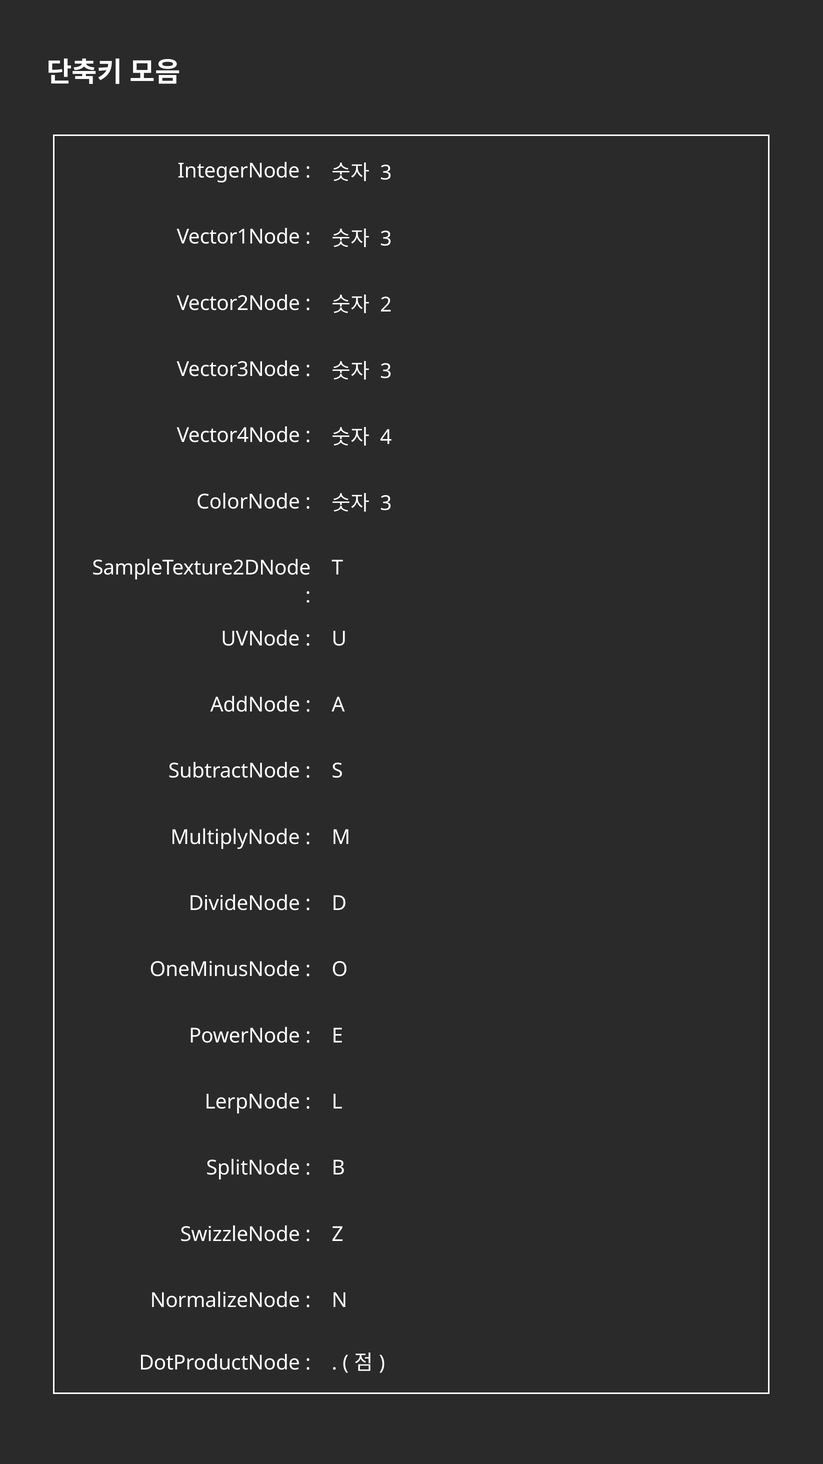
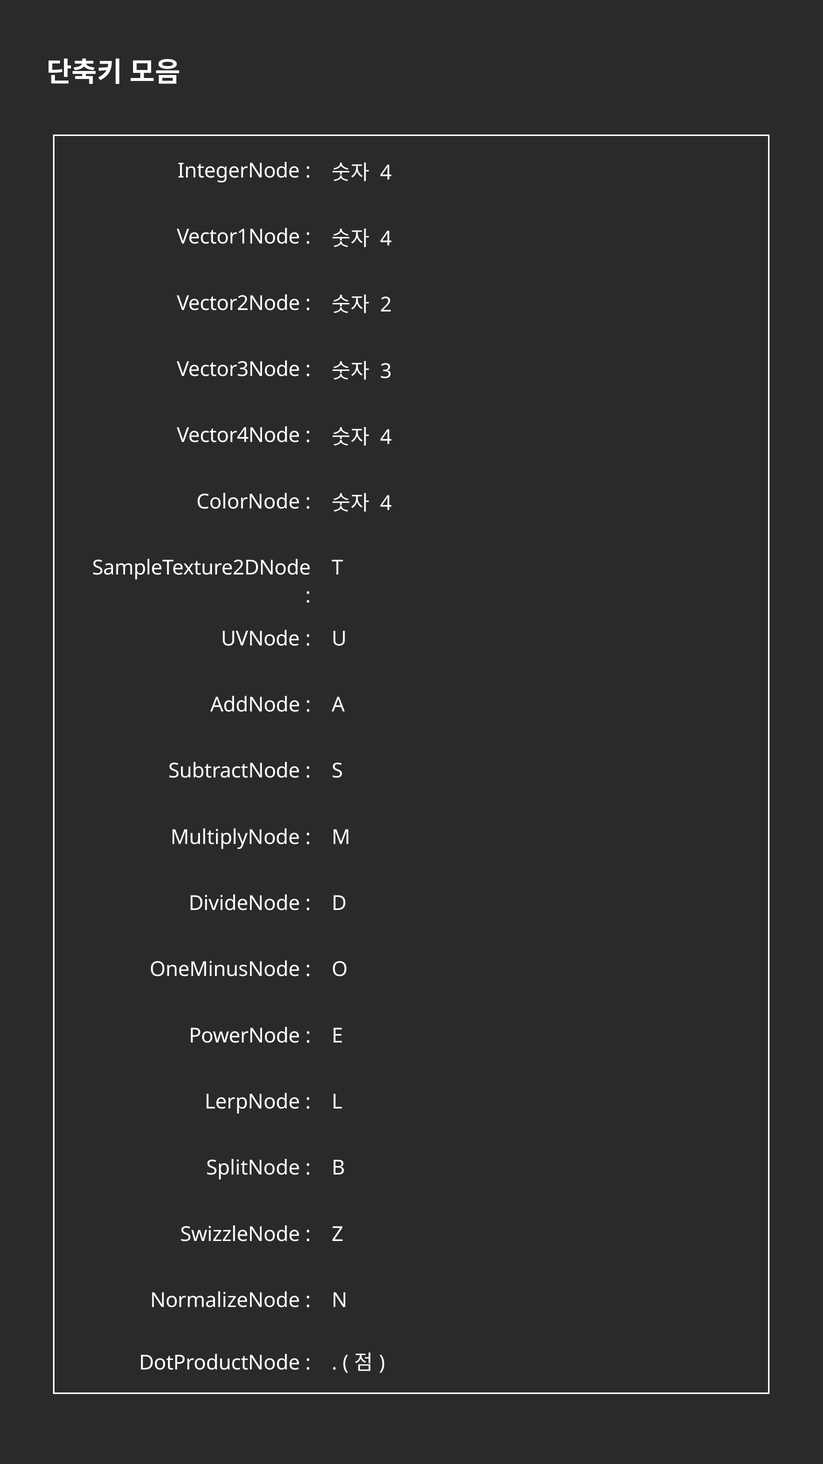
3: 3 -> 4 (386, 173)
3: 3 -> 4 (386, 239)
3: 3 -> 4 (386, 503)
